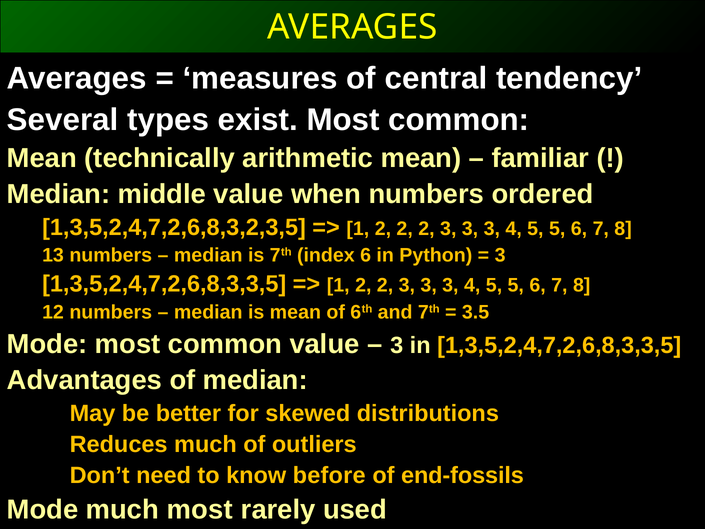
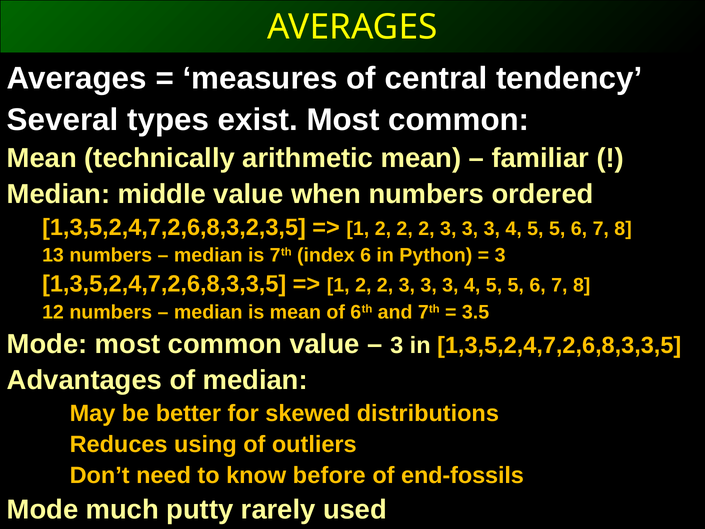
Reduces much: much -> using (205, 444)
much most: most -> putty (200, 509)
